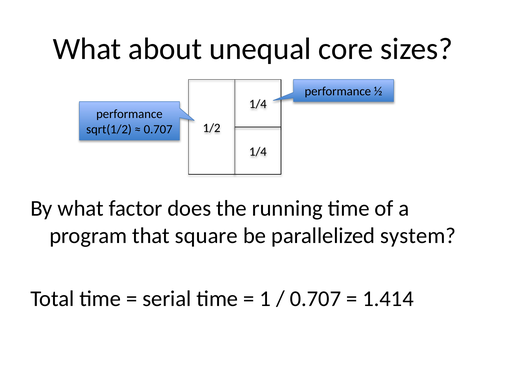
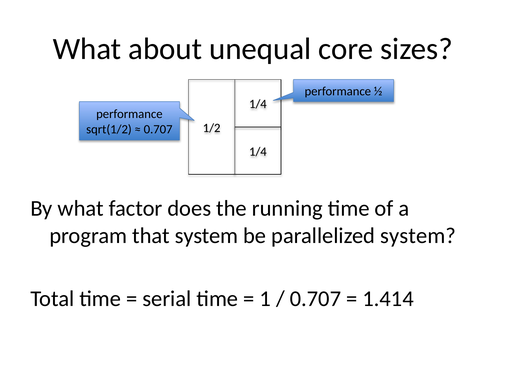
that square: square -> system (206, 235)
